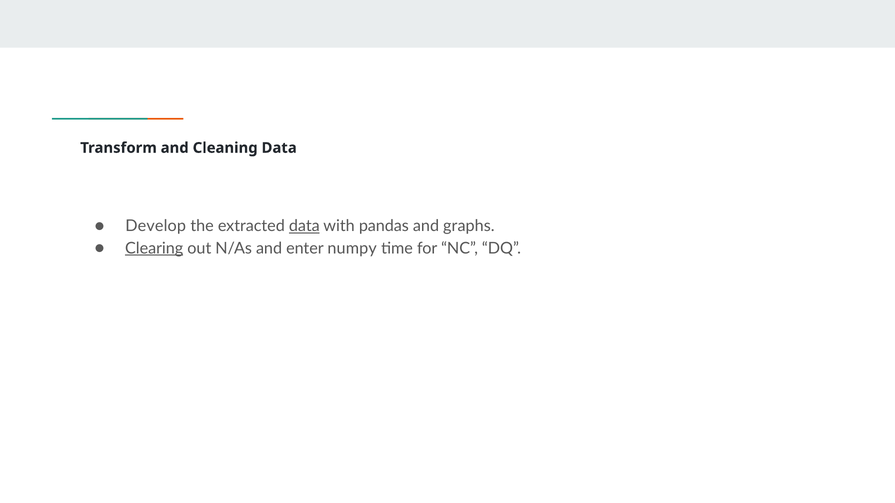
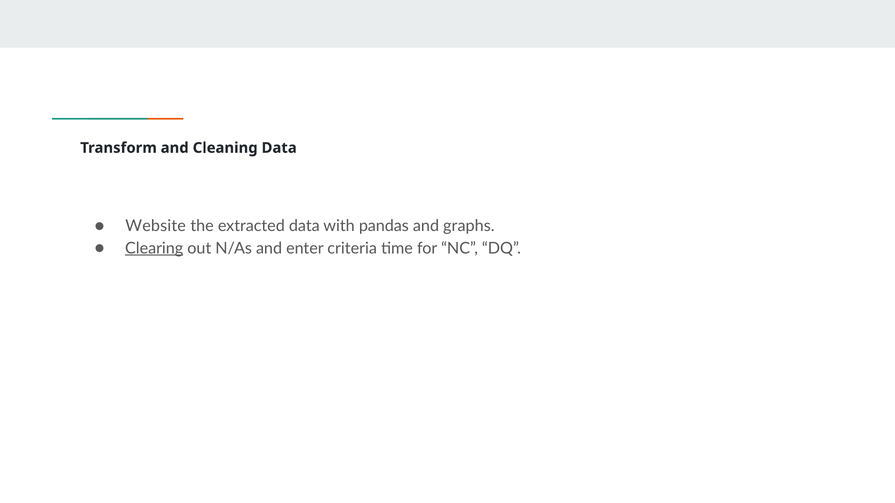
Develop: Develop -> Website (156, 226)
data underline: present -> none (304, 226)
numpy: numpy -> criteria (352, 248)
